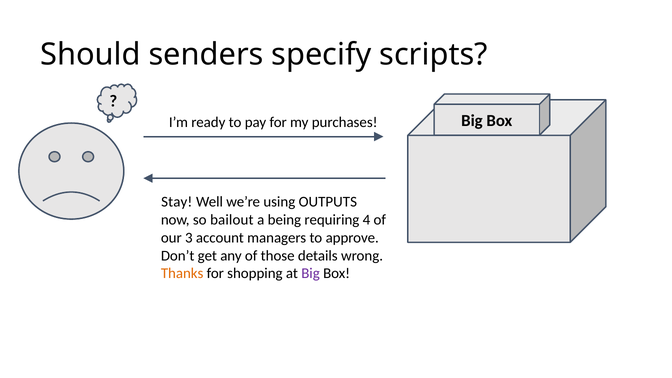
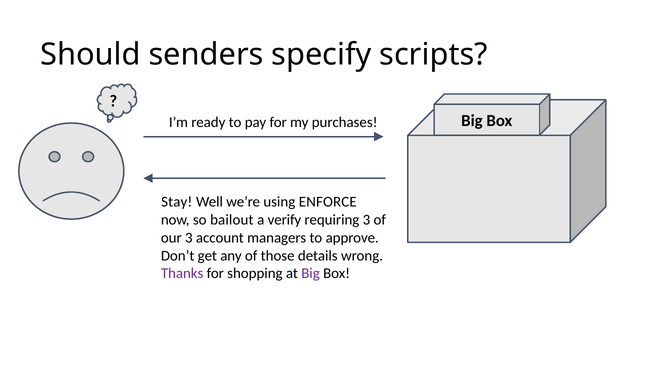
OUTPUTS: OUTPUTS -> ENFORCE (328, 202)
being: being -> verify (284, 220)
requiring 4: 4 -> 3 (367, 220)
Thanks colour: orange -> purple (182, 274)
